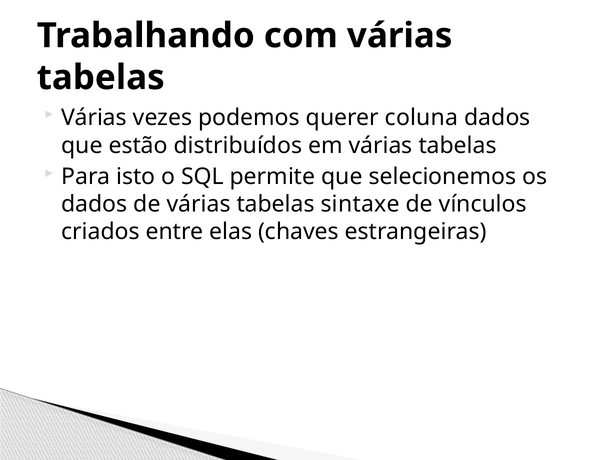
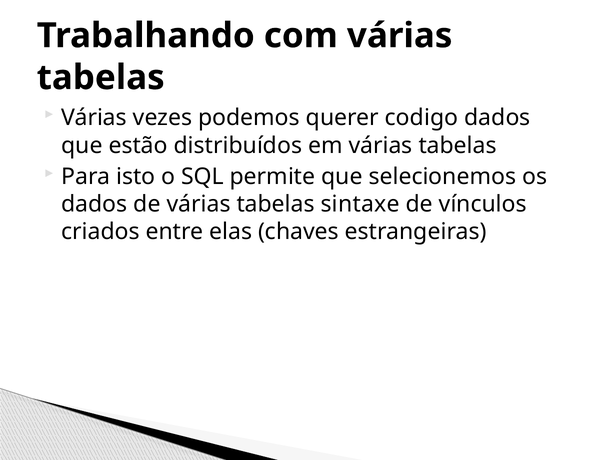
coluna: coluna -> codigo (422, 118)
